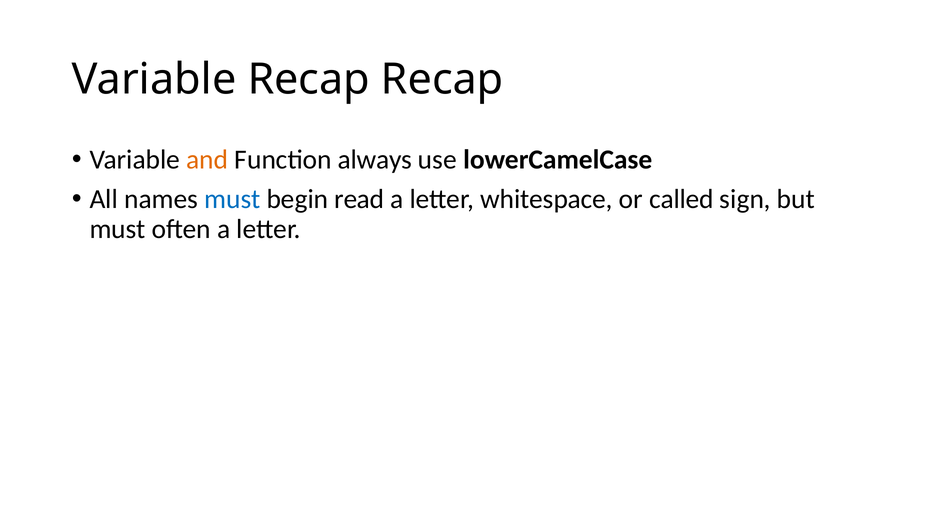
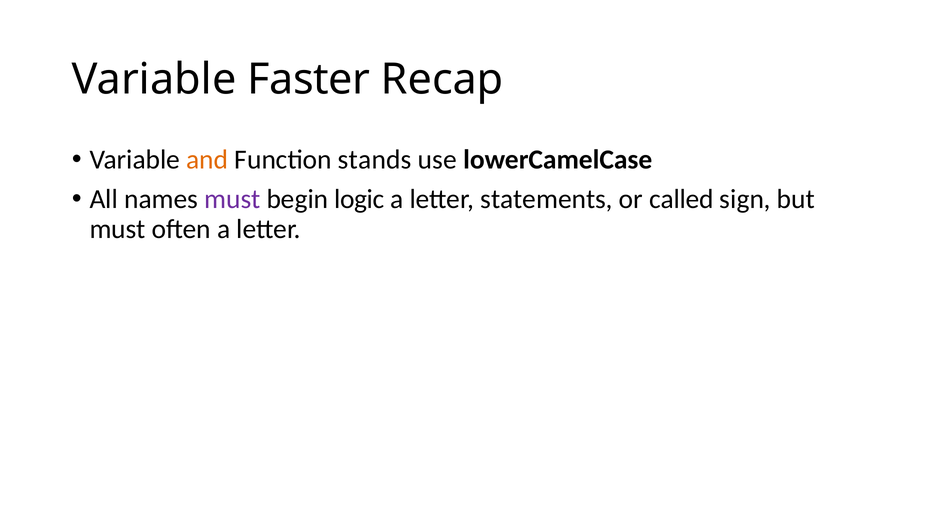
Variable Recap: Recap -> Faster (309, 79)
always: always -> stands (375, 159)
must colour: blue -> purple (232, 199)
read: read -> logic (359, 199)
whitespace: whitespace -> statements (547, 199)
